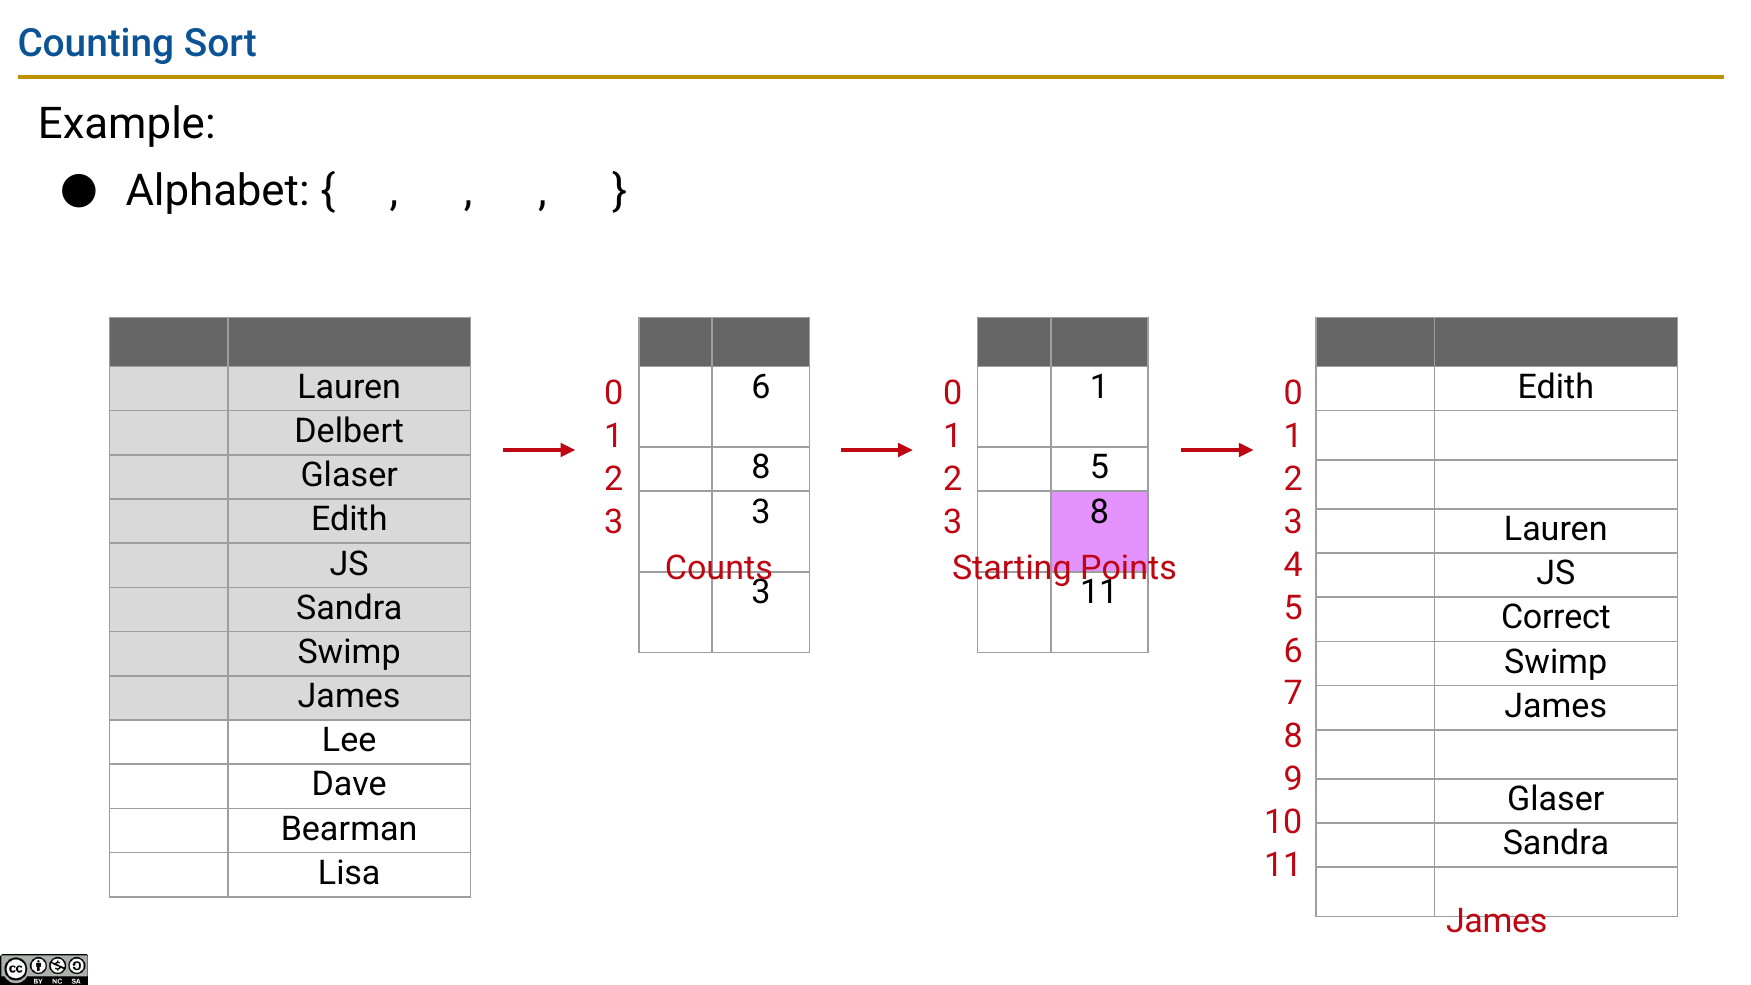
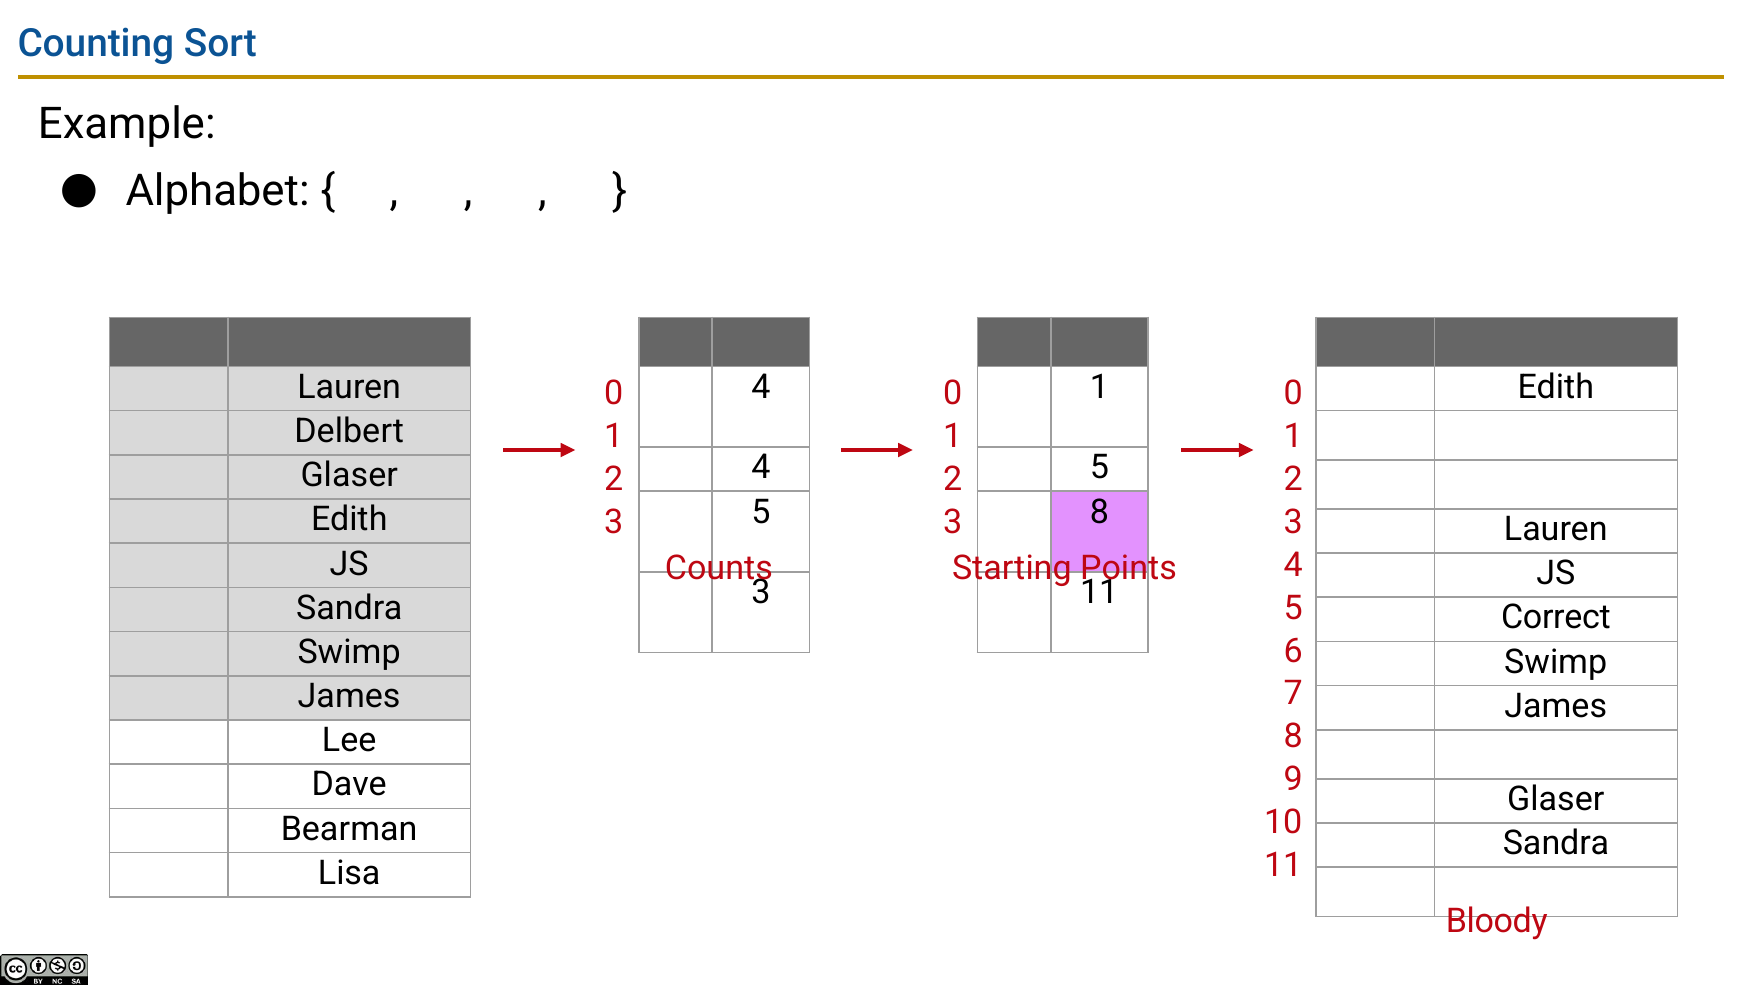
6: 6 -> 4 (761, 387)
8: 8 -> 4 (761, 468)
3: 3 -> 5 (761, 512)
James: James -> Bloody (1497, 921)
